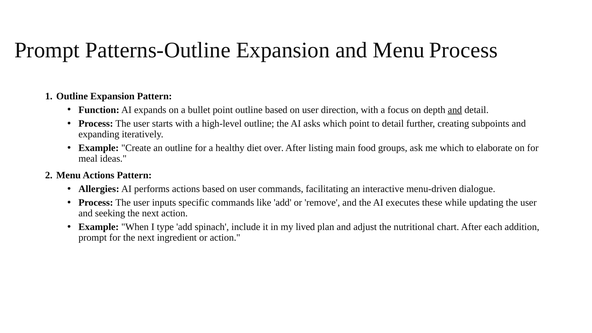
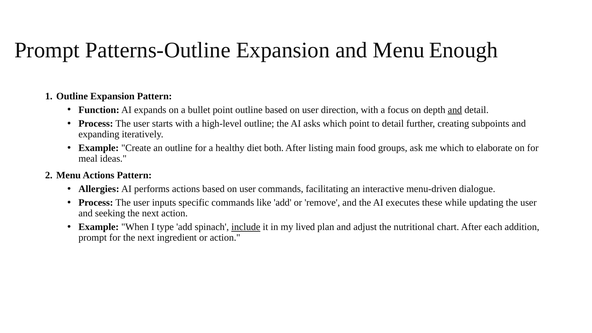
Menu Process: Process -> Enough (464, 50)
over: over -> both (274, 148)
include underline: none -> present (246, 227)
